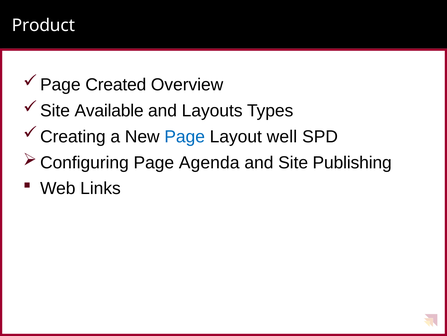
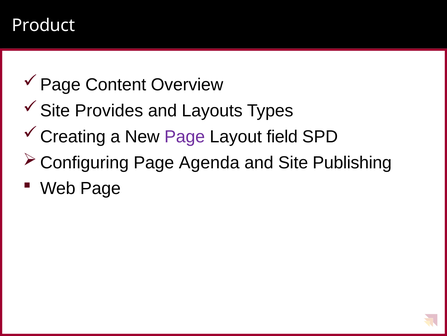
Created: Created -> Content (116, 85)
Available: Available -> Provides (109, 111)
Page colour: blue -> purple (185, 136)
well: well -> field (282, 136)
Web Links: Links -> Page (100, 188)
